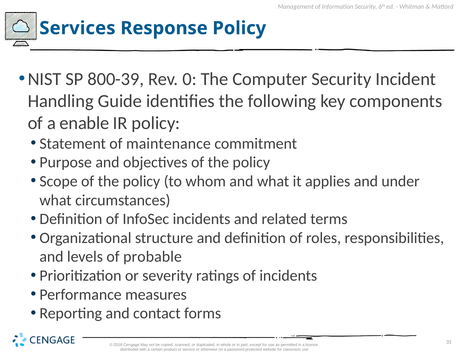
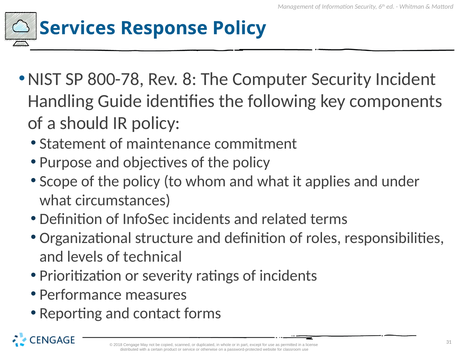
800-39: 800-39 -> 800-78 (116, 79)
0: 0 -> 8 (189, 79)
enable: enable -> should (84, 123)
probable: probable -> technical (153, 257)
